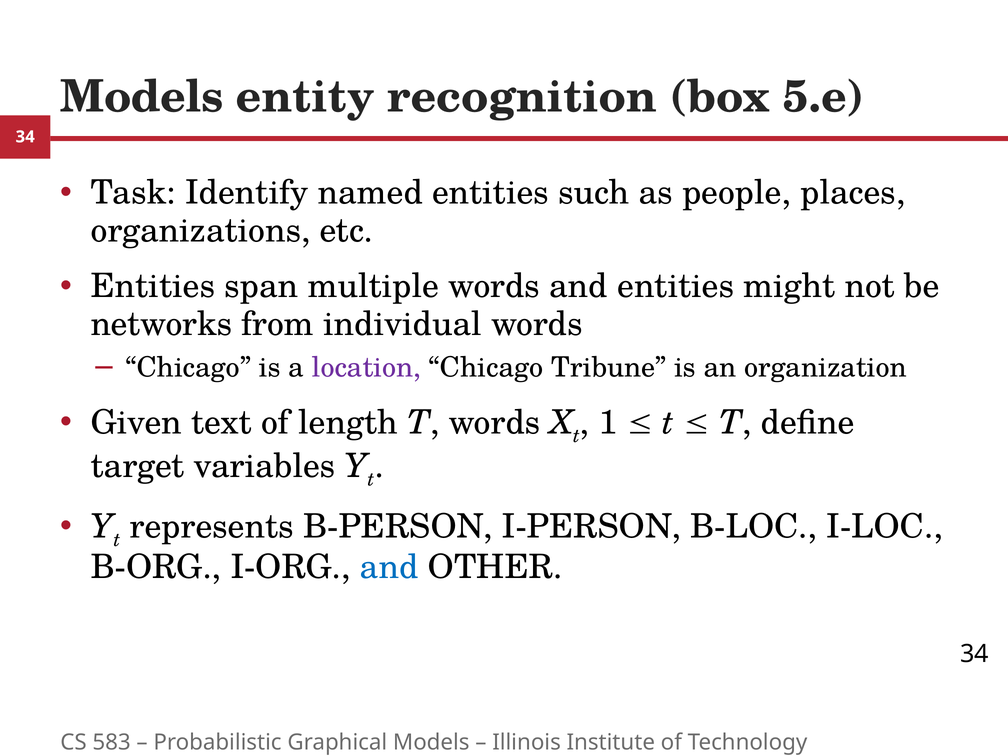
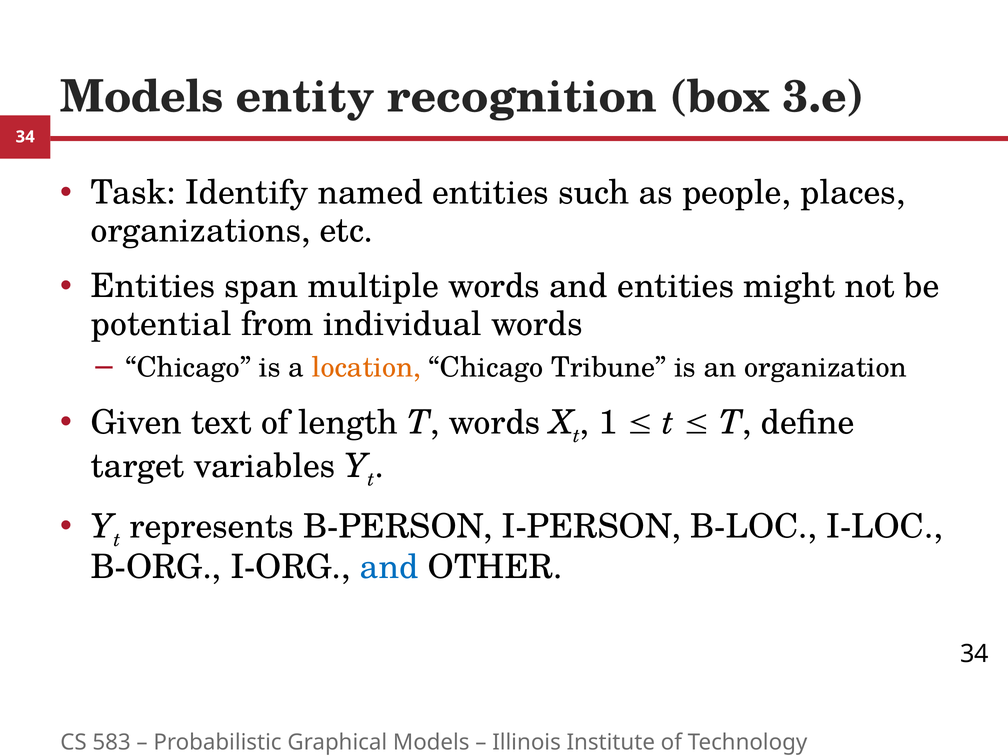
5.e: 5.e -> 3.e (824, 97)
networks: networks -> potential (161, 324)
location colour: purple -> orange (366, 368)
